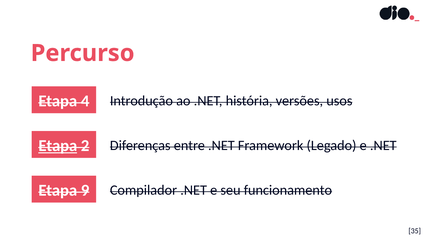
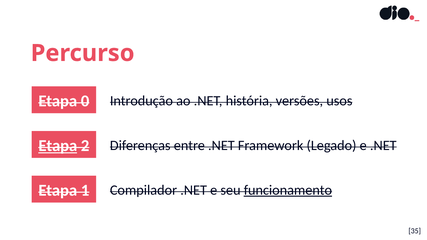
4: 4 -> 0 (85, 101)
9: 9 -> 1 (85, 190)
funcionamento underline: none -> present (288, 190)
